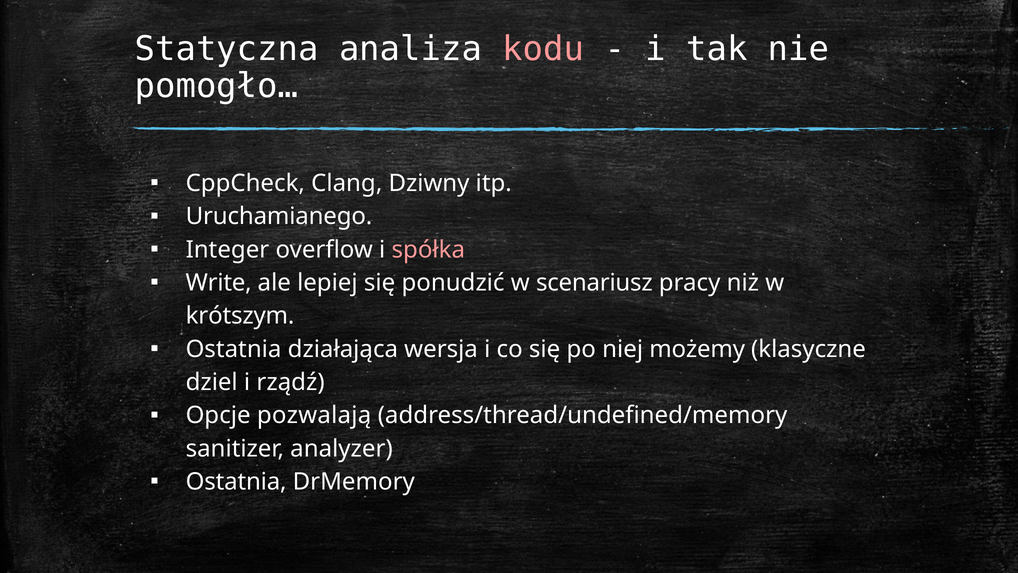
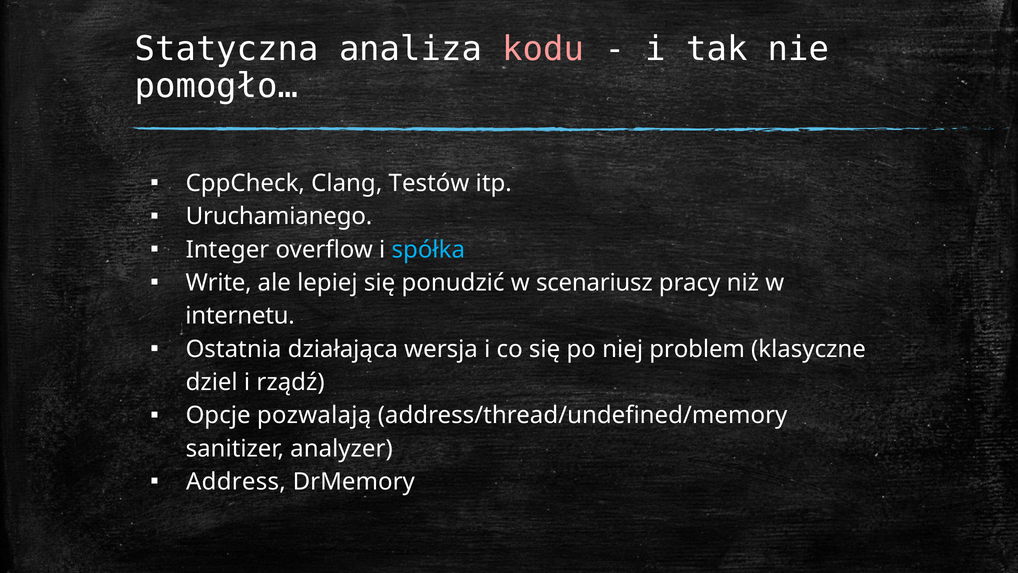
Dziwny: Dziwny -> Testów (429, 183)
spółka colour: pink -> light blue (428, 250)
krótszym: krótszym -> internetu (240, 316)
możemy: możemy -> problem (697, 349)
Ostatnia: Ostatnia -> Address (236, 482)
